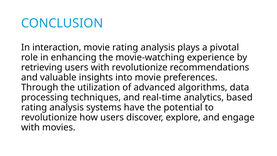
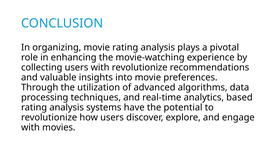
interaction: interaction -> organizing (57, 47)
retrieving: retrieving -> collecting (42, 67)
